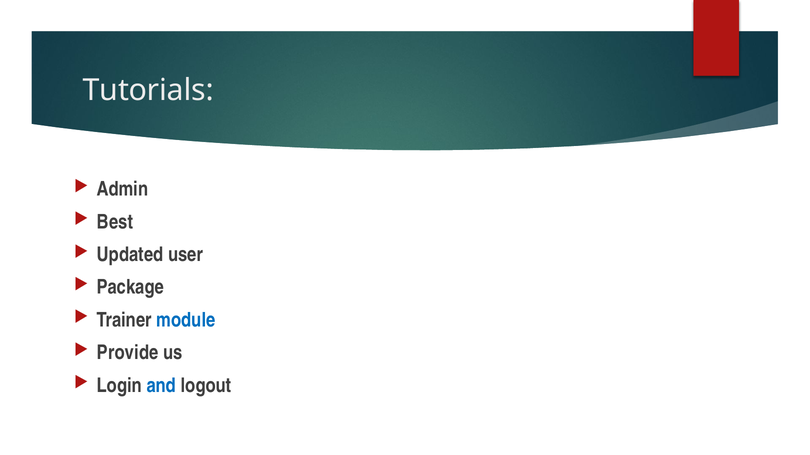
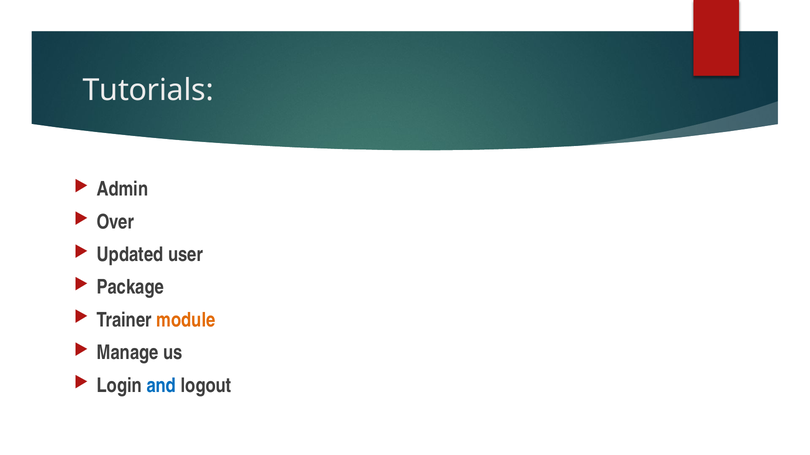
Best: Best -> Over (115, 222)
module colour: blue -> orange (186, 320)
Provide: Provide -> Manage (128, 353)
